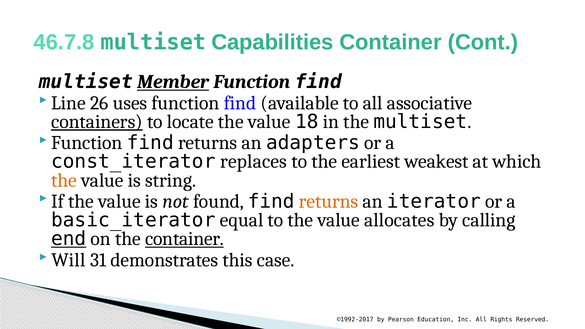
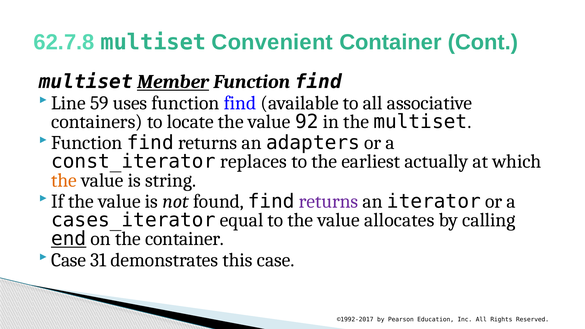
46.7.8: 46.7.8 -> 62.7.8 (64, 42)
Capabilities: Capabilities -> Convenient (272, 42)
26: 26 -> 59 (99, 103)
containers underline: present -> none (97, 122)
18: 18 -> 92 (307, 122)
weakest: weakest -> actually (436, 162)
returns colour: orange -> purple (329, 201)
basic_iterator: basic_iterator -> cases_iterator (133, 220)
container underline: present -> none (185, 239)
Will: Will -> Case (69, 260)
